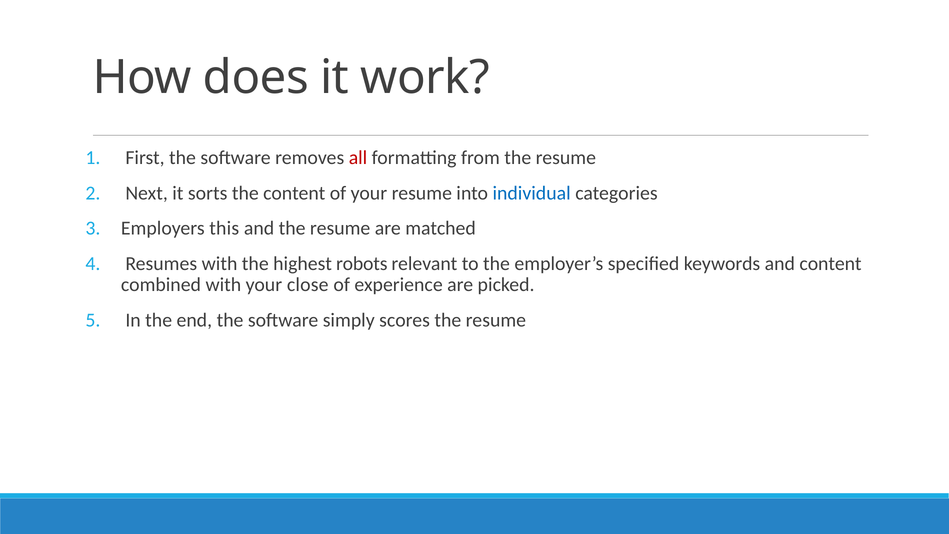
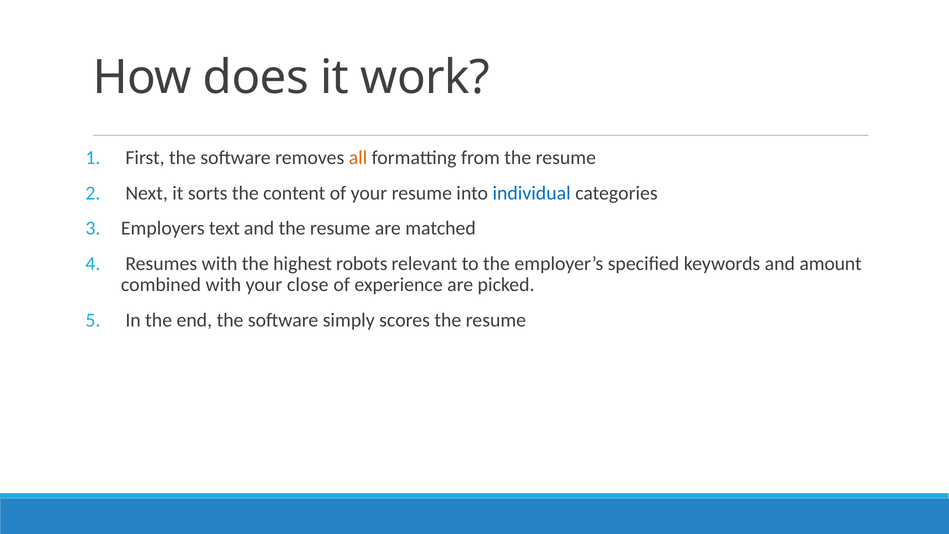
all colour: red -> orange (358, 158)
this: this -> text (224, 228)
and content: content -> amount (831, 263)
